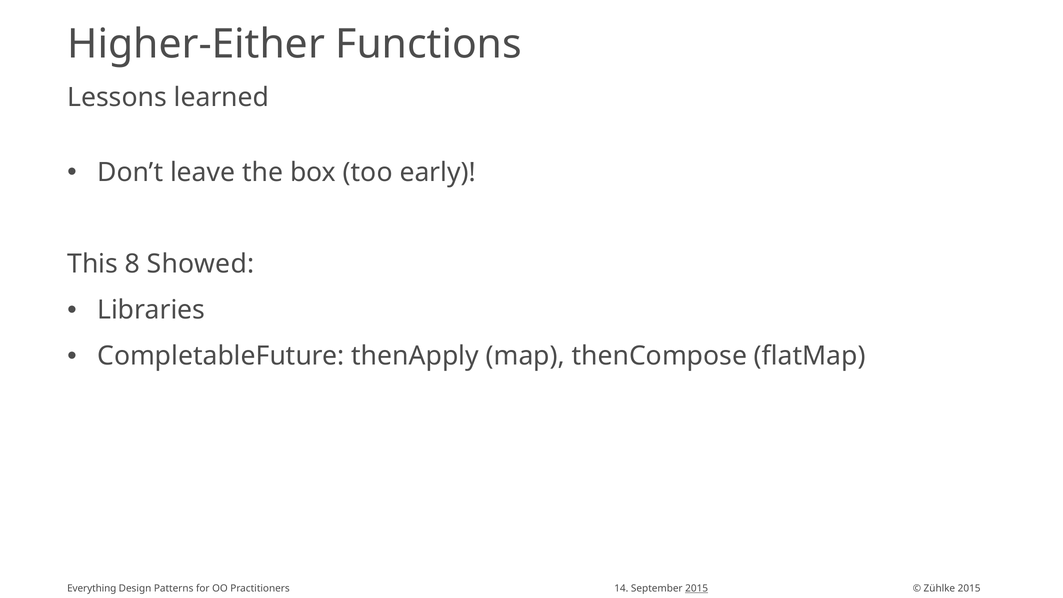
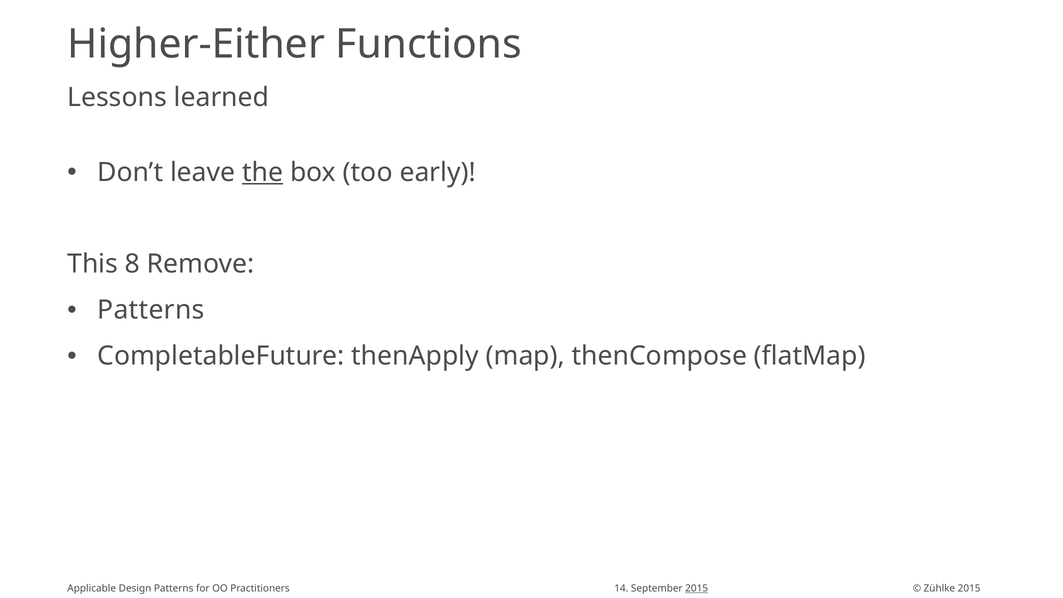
the underline: none -> present (263, 172)
Showed: Showed -> Remove (201, 264)
Libraries: Libraries -> Patterns (151, 310)
Everything: Everything -> Applicable (92, 589)
